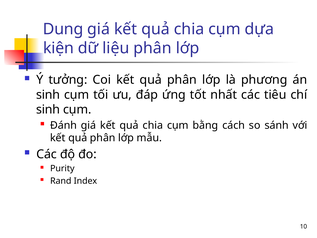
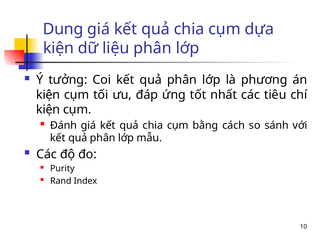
sinh: sinh -> kiện (48, 95)
sinh: sinh -> kiện (48, 109)
